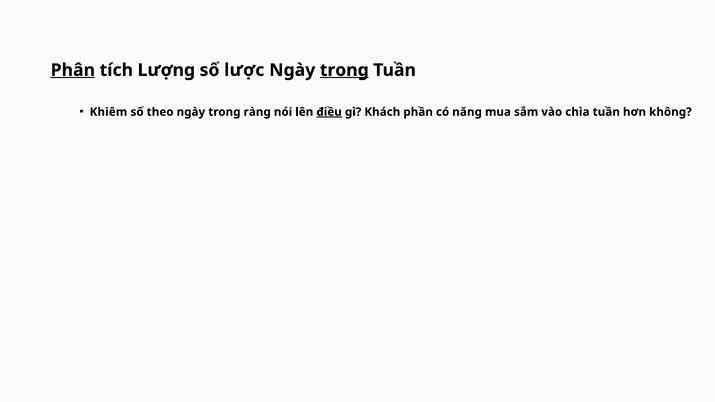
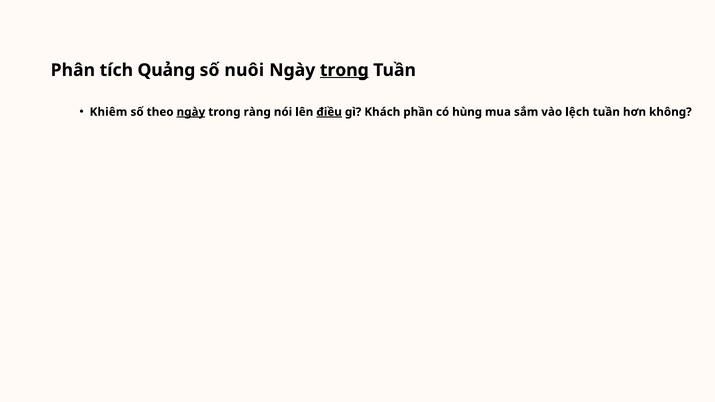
Phân underline: present -> none (73, 70)
Lượng: Lượng -> Quảng (166, 70)
lược: lược -> nuôi (244, 70)
ngày underline: none -> present (191, 112)
năng: năng -> hùng (467, 112)
chìa: chìa -> lệch (577, 112)
